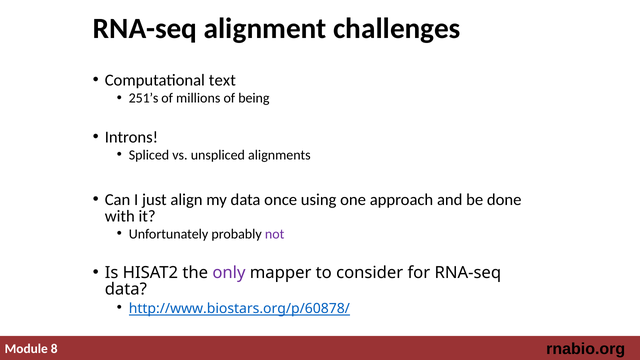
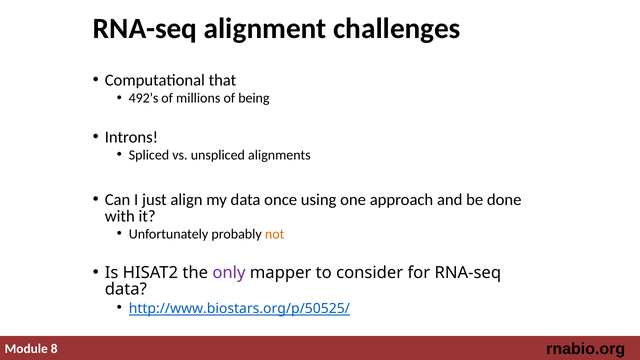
text: text -> that (222, 80)
251’s: 251’s -> 492’s (144, 98)
not colour: purple -> orange (275, 234)
http://www.biostars.org/p/60878/: http://www.biostars.org/p/60878/ -> http://www.biostars.org/p/50525/ (239, 309)
